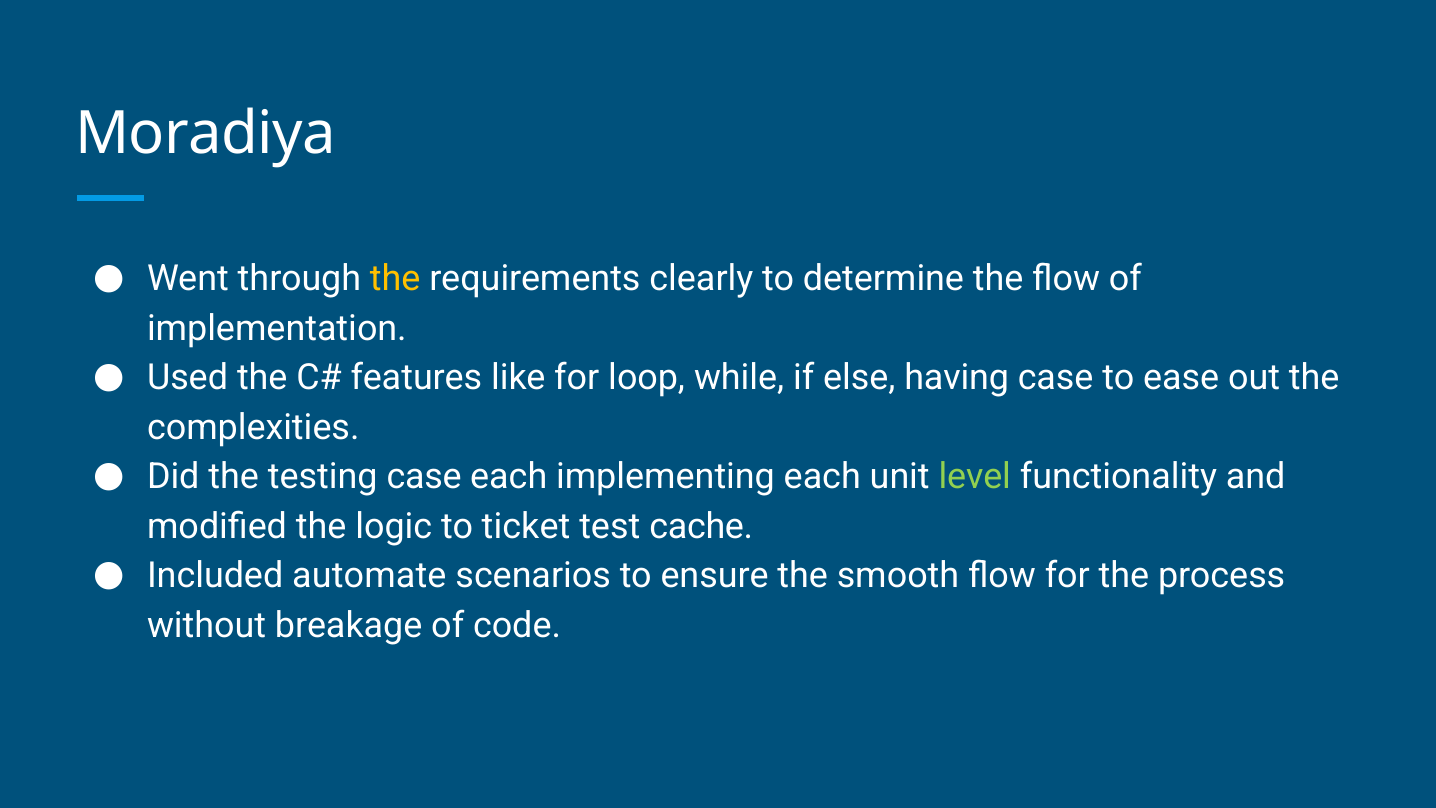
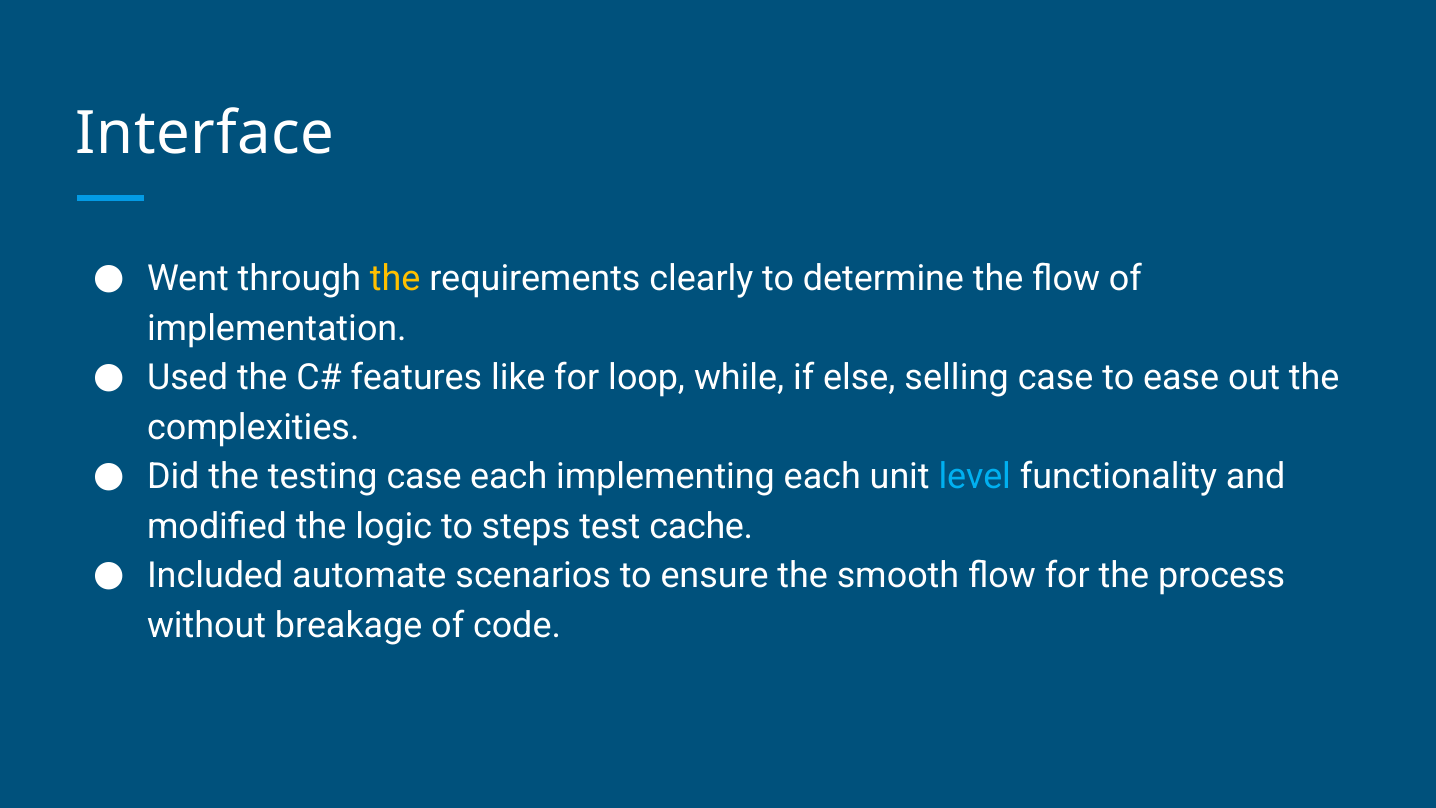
Moradiya: Moradiya -> Interface (205, 134)
having: having -> selling (957, 378)
level colour: light green -> light blue (975, 477)
ticket: ticket -> steps (526, 526)
